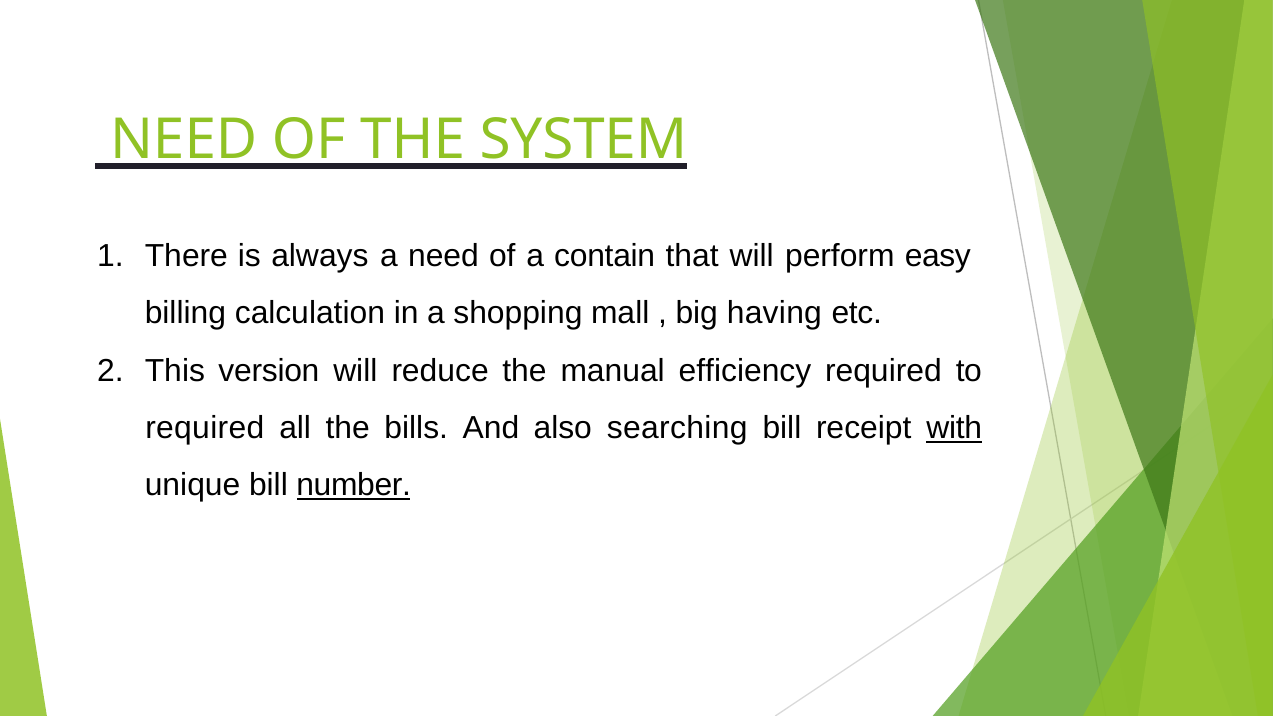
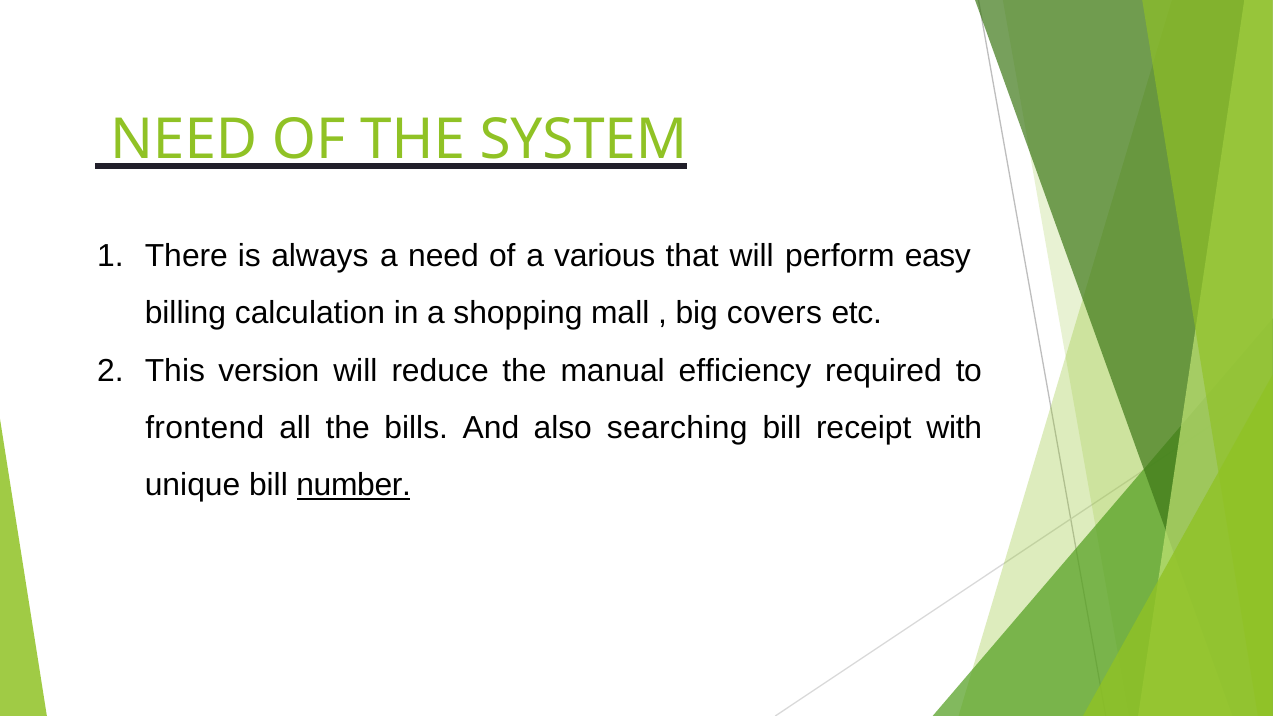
contain: contain -> various (605, 256)
having: having -> covers (774, 313)
required: required -> frontend (205, 428)
with underline: present -> none (954, 428)
